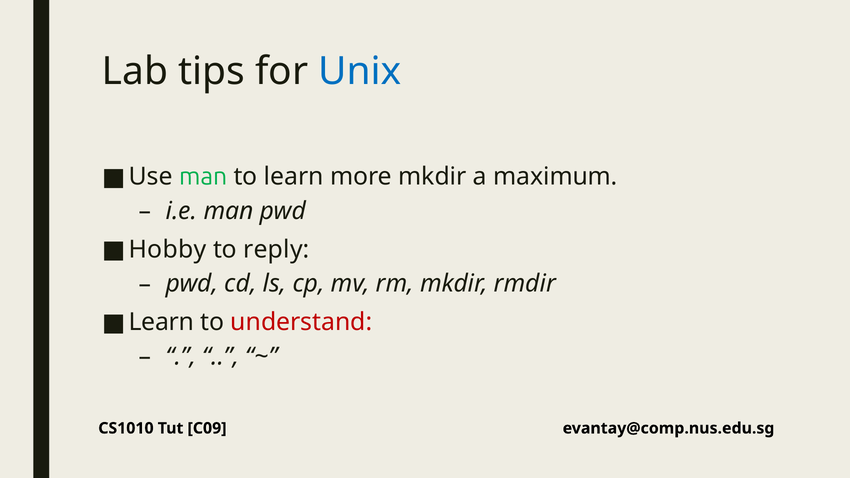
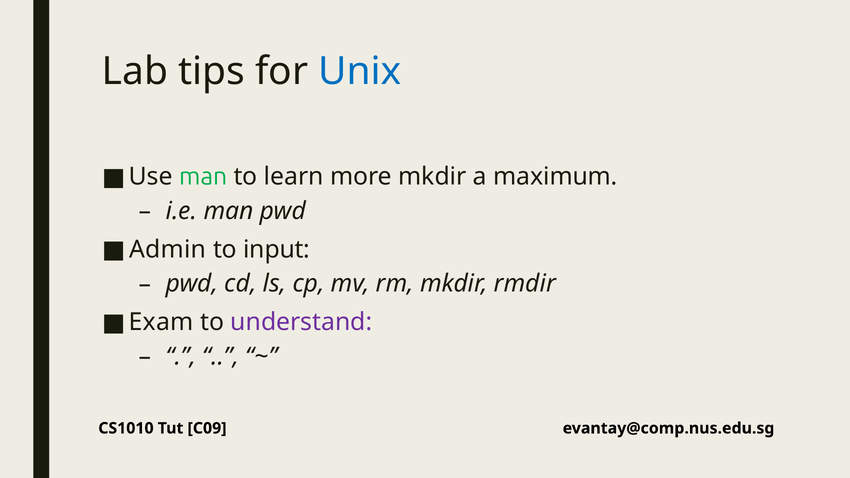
Hobby: Hobby -> Admin (168, 250)
reply: reply -> input (277, 250)
Learn: Learn -> Exam (161, 322)
understand colour: red -> purple (301, 322)
